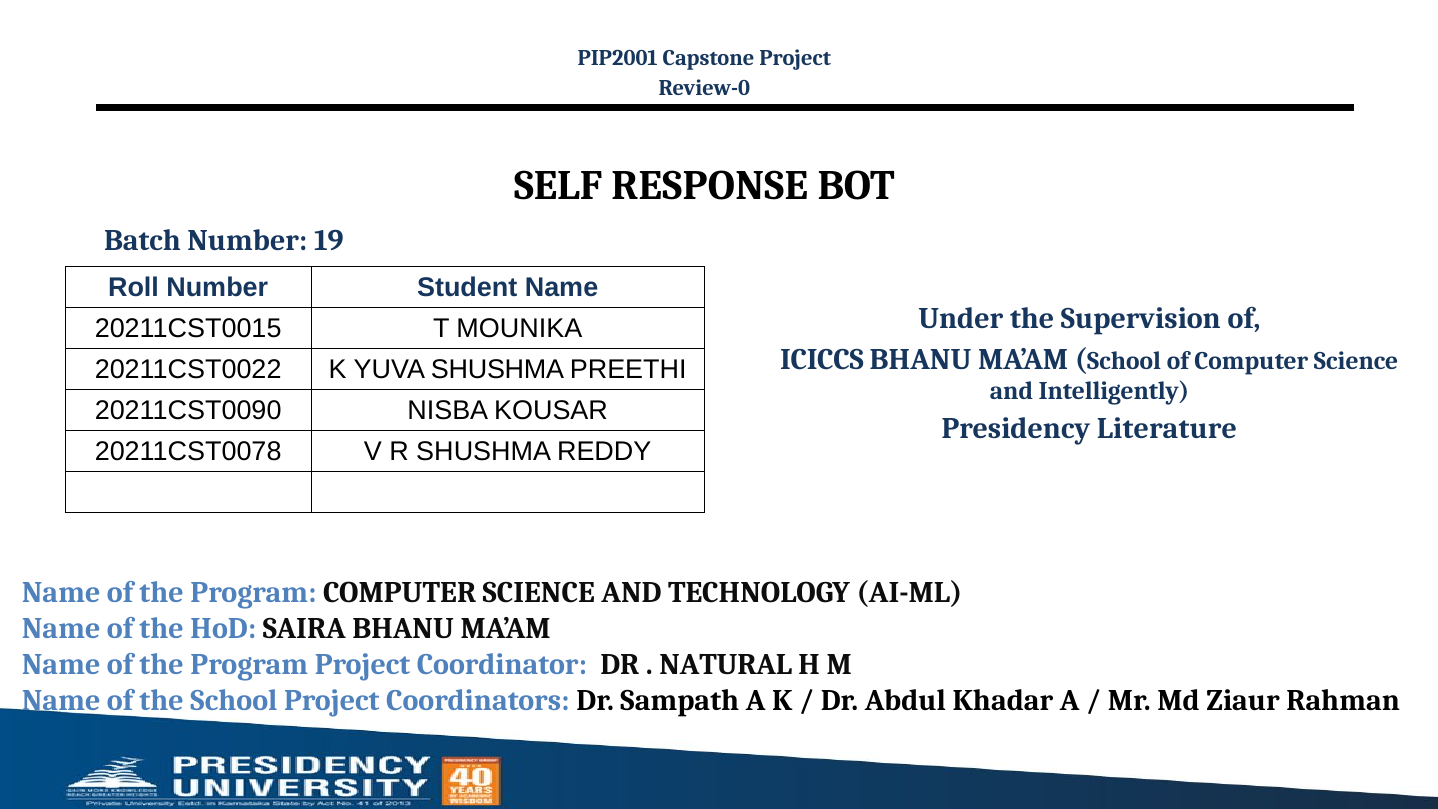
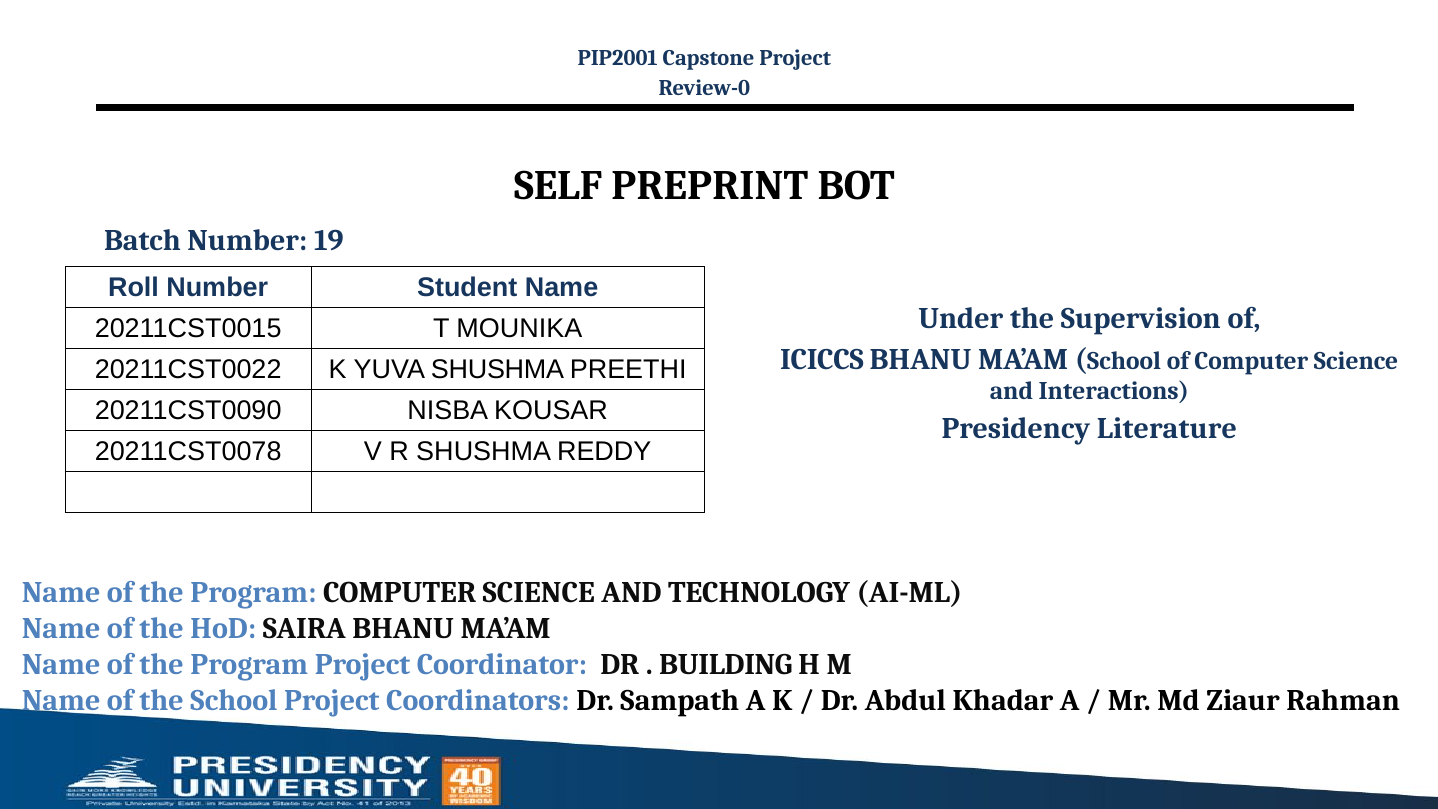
RESPONSE: RESPONSE -> PREPRINT (710, 186)
Intelligently: Intelligently -> Interactions (1114, 391)
NATURAL: NATURAL -> BUILDING (726, 665)
